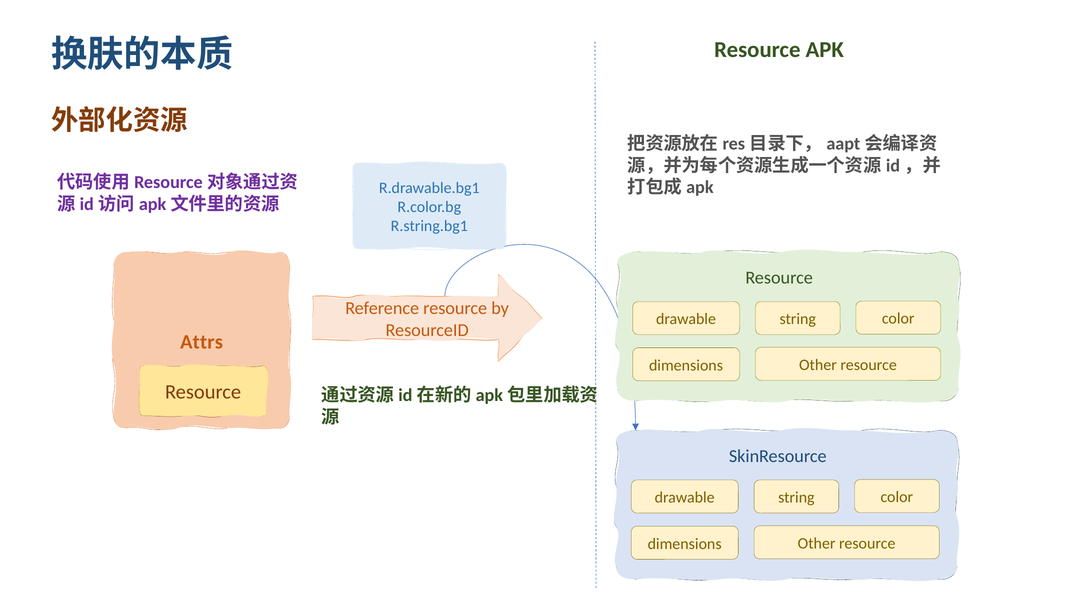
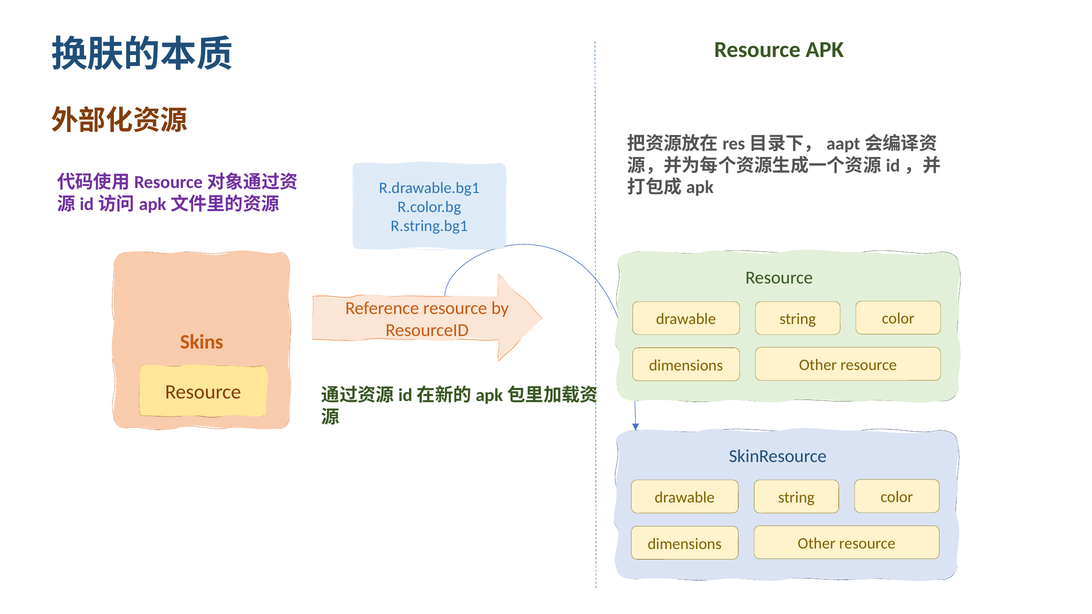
Attrs: Attrs -> Skins (202, 342)
